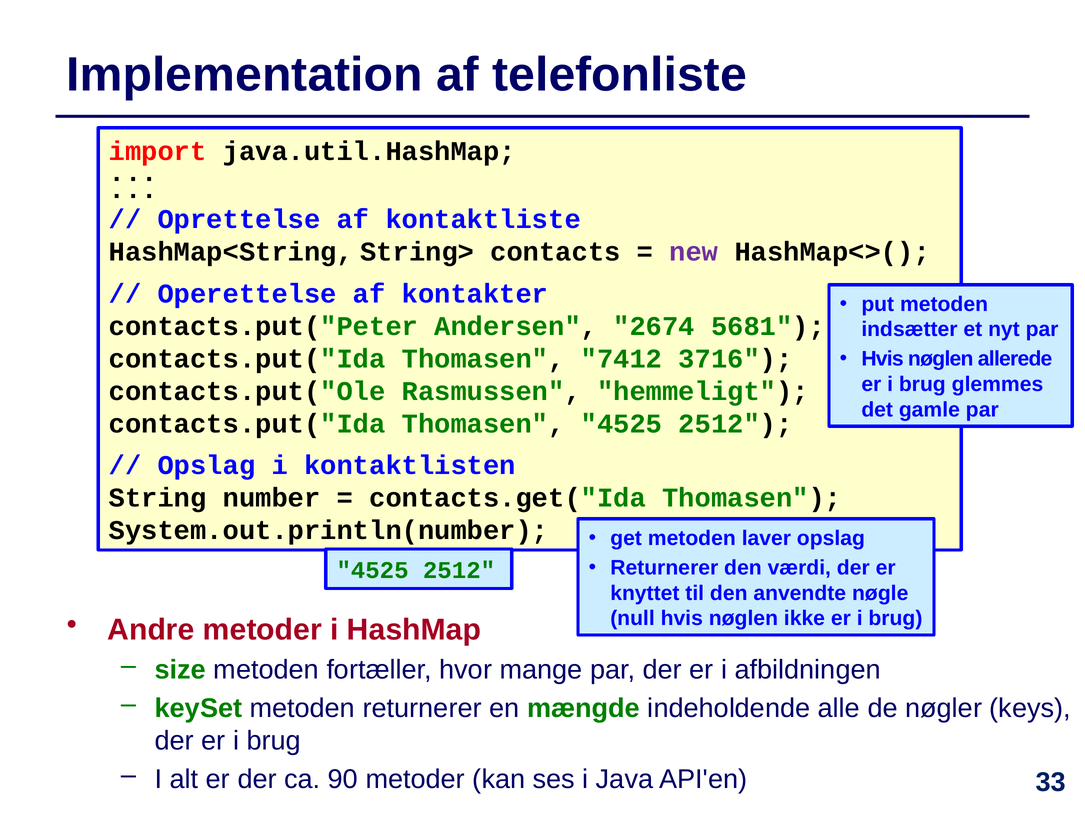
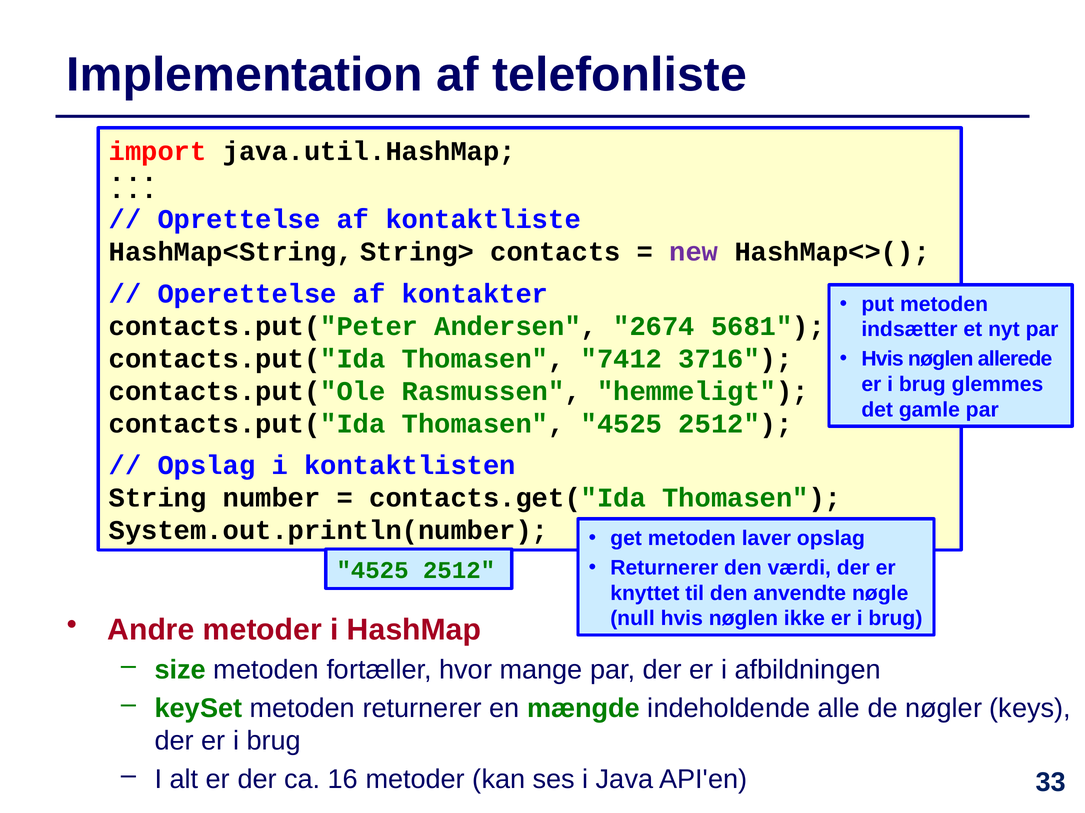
90: 90 -> 16 (343, 780)
